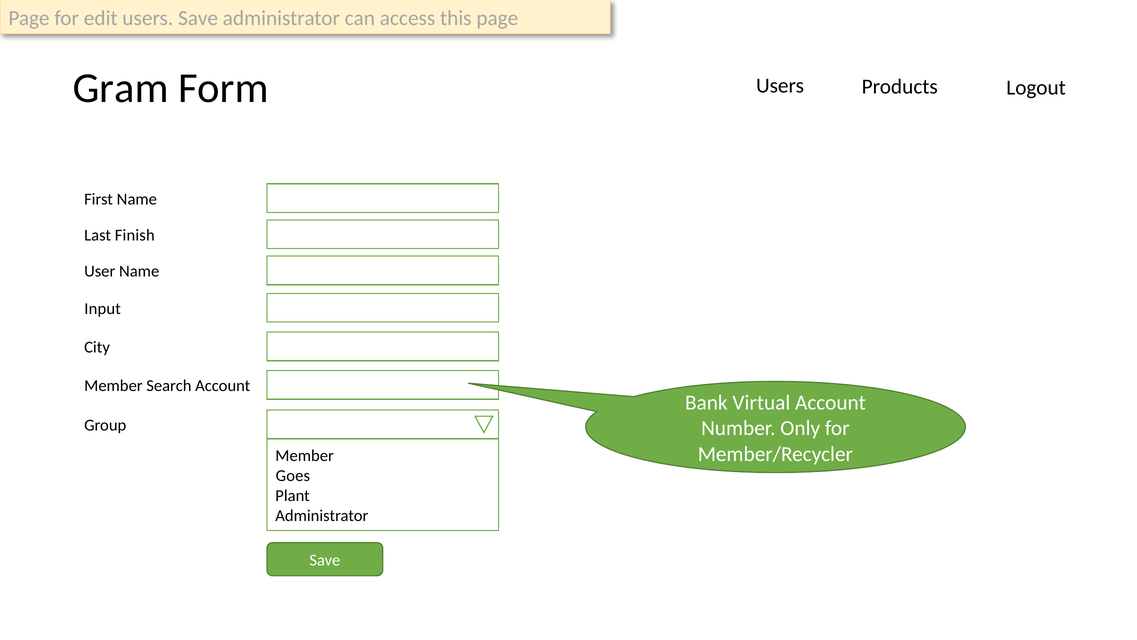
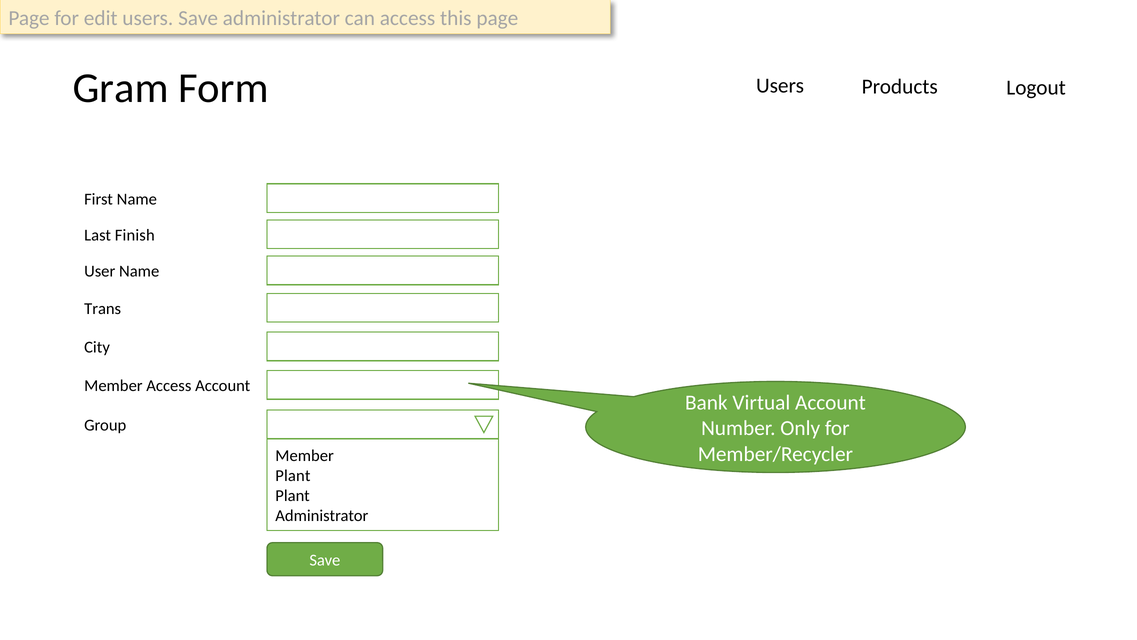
Input: Input -> Trans (103, 308)
Member Search: Search -> Access (169, 386)
Goes: Goes -> Plant (293, 475)
